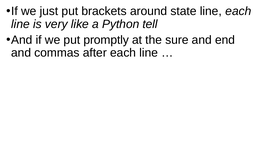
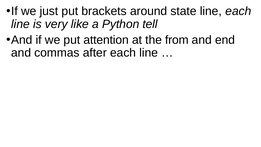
promptly: promptly -> attention (106, 40)
sure: sure -> from (177, 40)
